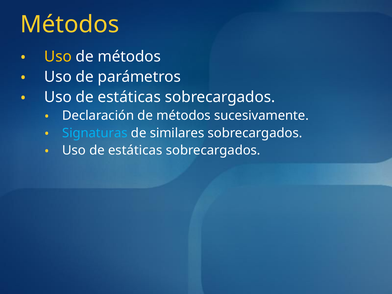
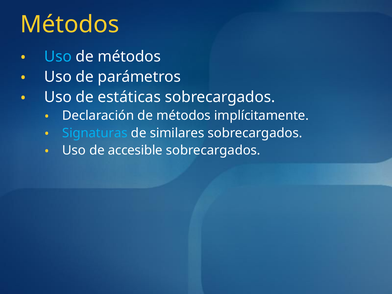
Uso colour: yellow -> light blue (58, 57)
sucesivamente: sucesivamente -> implícitamente (261, 116)
estáticas: estáticas -> accesible (135, 150)
